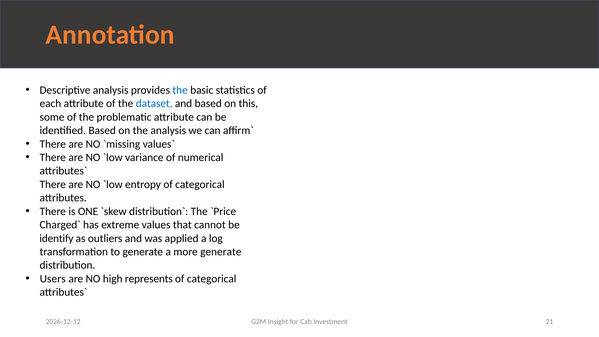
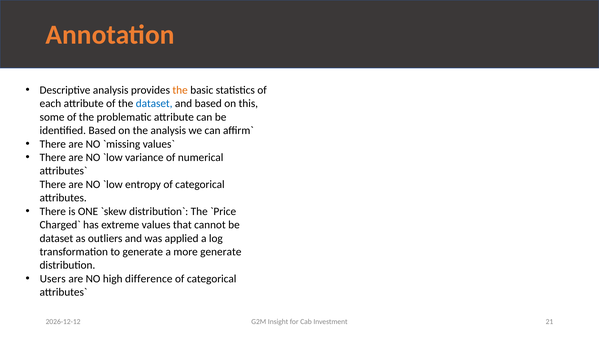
the colour: blue -> orange (180, 90)
identify: identify -> dataset (56, 238)
represents: represents -> difference (149, 279)
